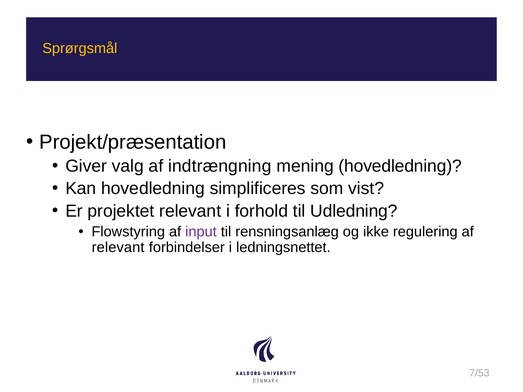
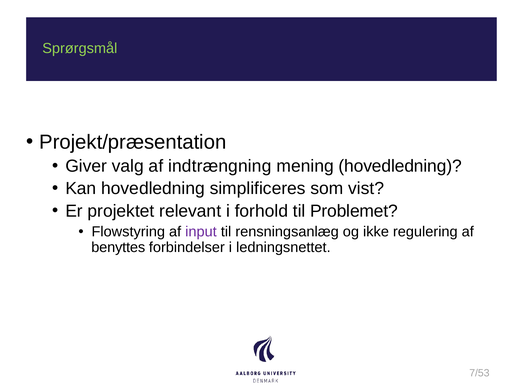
Sprørgsmål colour: yellow -> light green (80, 48)
Udledning: Udledning -> Problemet (354, 211)
relevant: relevant -> benyttes (118, 248)
